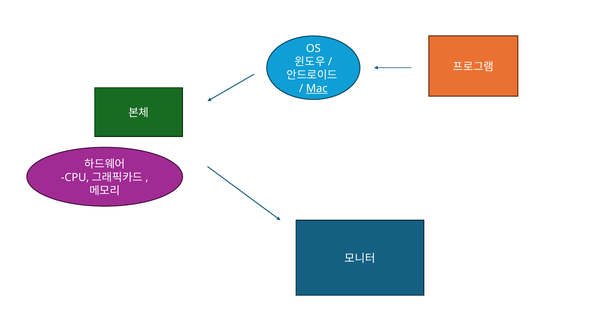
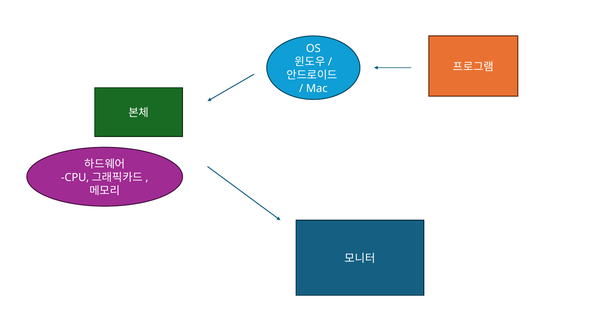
Mac underline: present -> none (317, 88)
